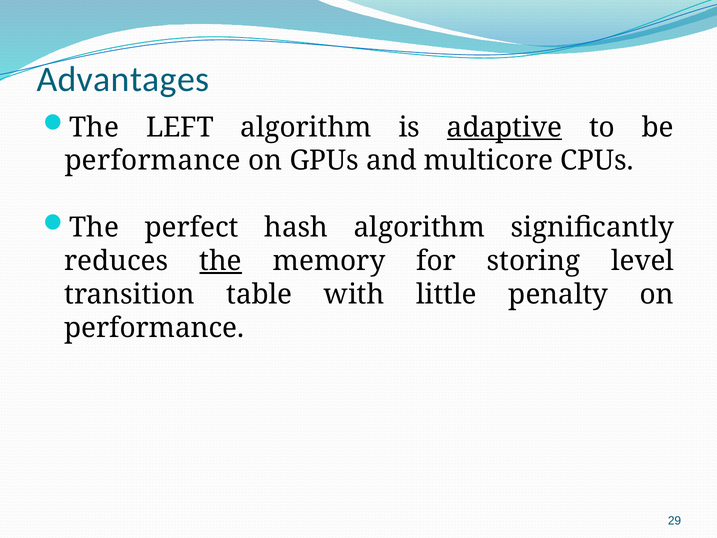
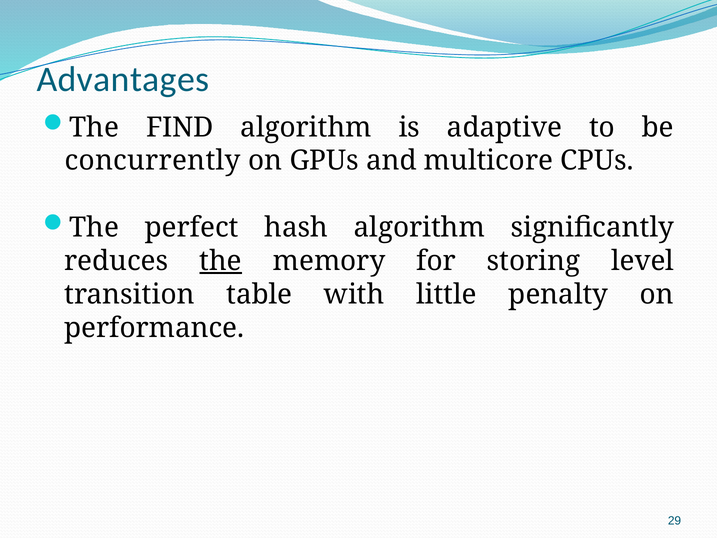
LEFT: LEFT -> FIND (180, 127)
adaptive underline: present -> none (505, 127)
performance: performance -> concurrently (153, 161)
